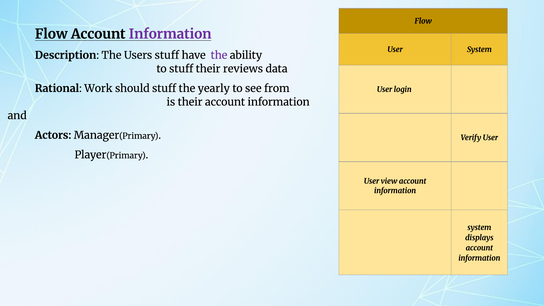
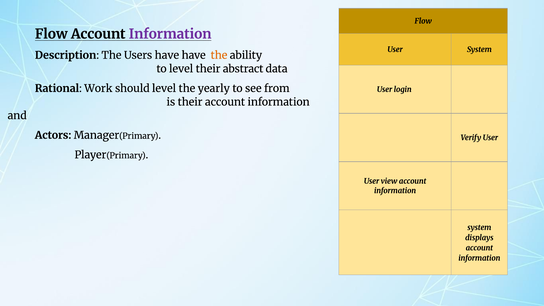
Users stuff: stuff -> have (167, 55)
the colour: purple -> orange (219, 55)
to stuff: stuff -> level (181, 69)
reviews: reviews -> abstract (243, 69)
should stuff: stuff -> level (164, 88)
